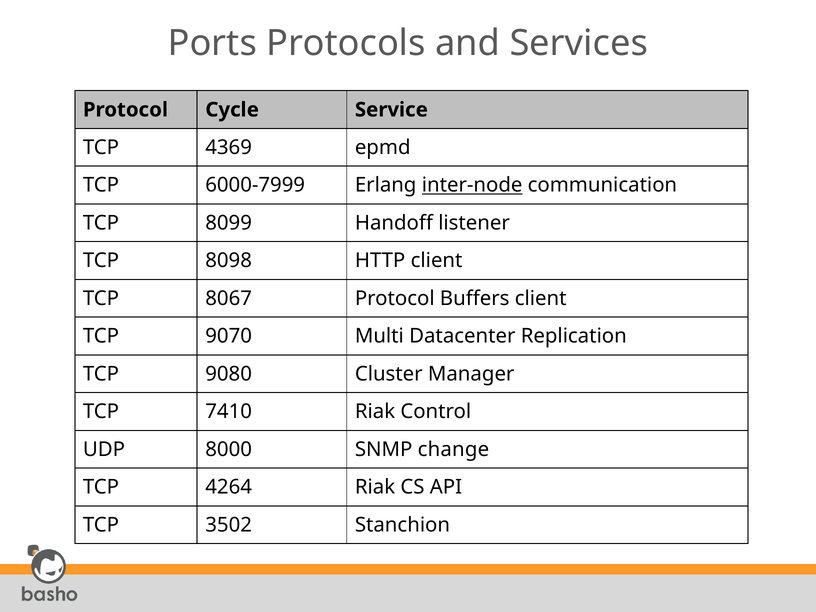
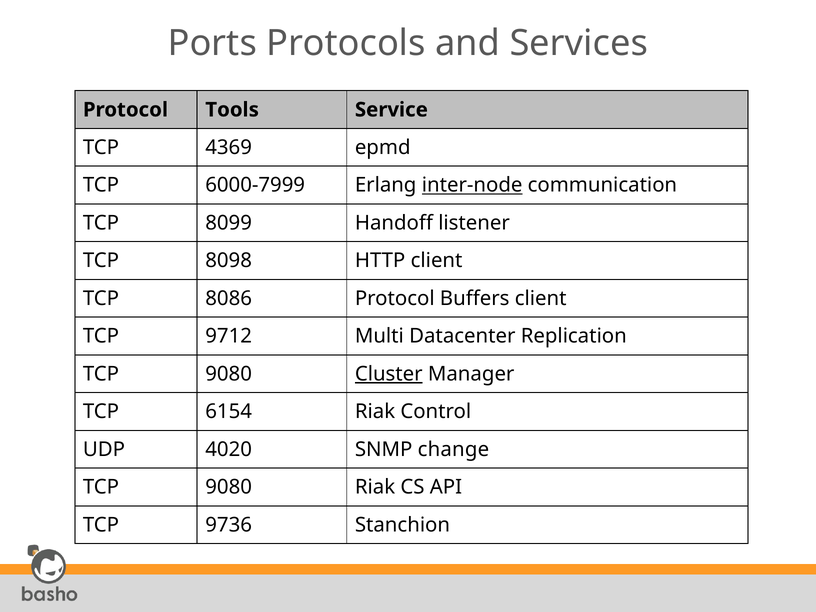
Cycle: Cycle -> Tools (232, 110)
8067: 8067 -> 8086 (229, 298)
9070: 9070 -> 9712 (229, 336)
Cluster underline: none -> present (389, 374)
7410: 7410 -> 6154 (229, 412)
8000: 8000 -> 4020 (229, 449)
4264: 4264 -> 9080 (229, 487)
3502: 3502 -> 9736 (229, 525)
